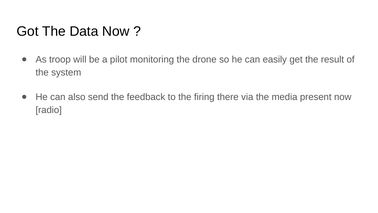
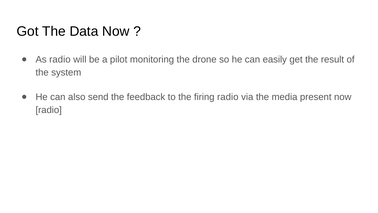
As troop: troop -> radio (60, 59)
firing there: there -> radio (228, 97)
